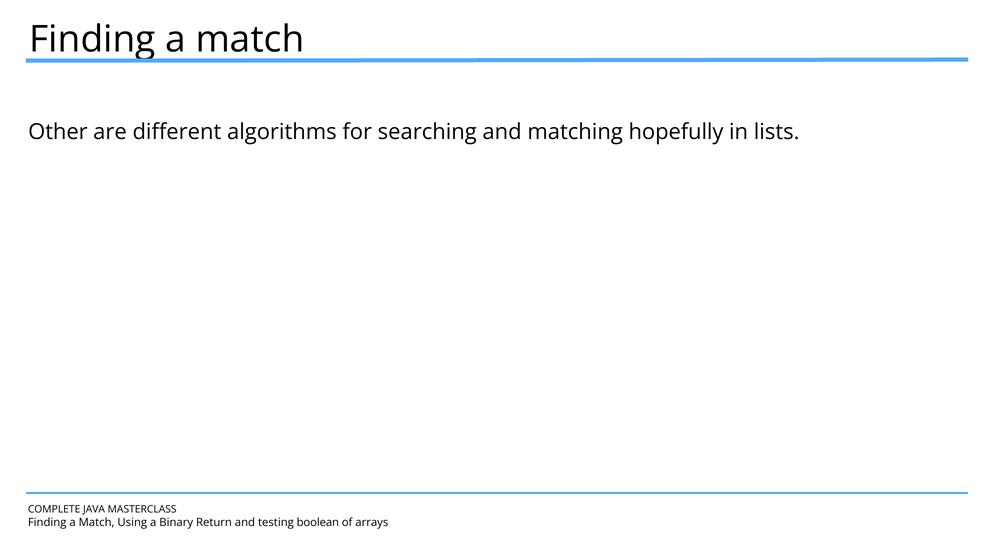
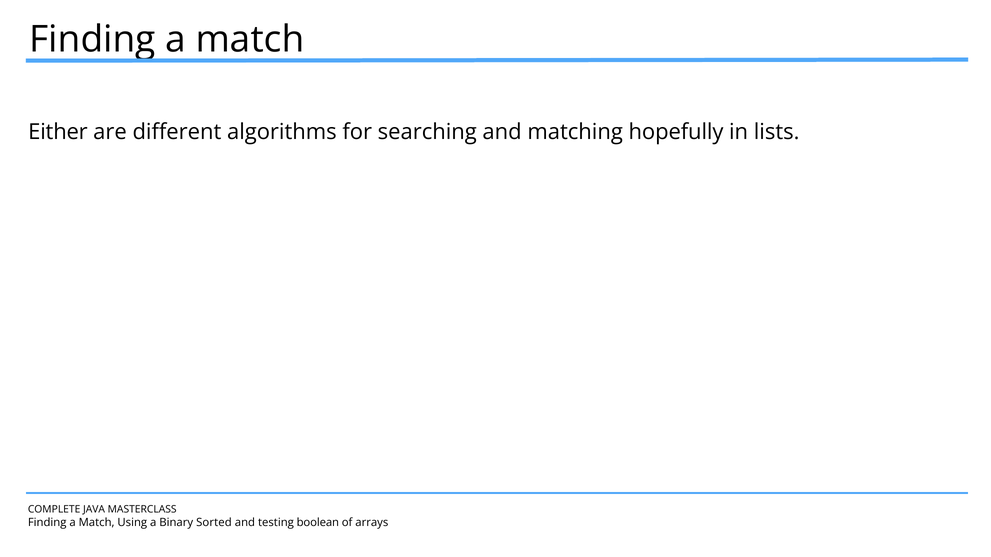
Other: Other -> Either (58, 132)
Return: Return -> Sorted (214, 523)
